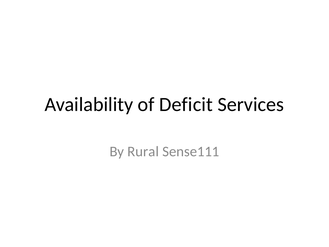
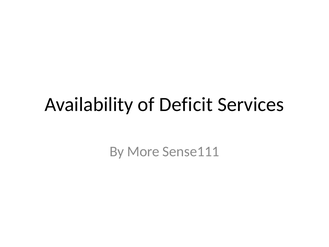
Rural: Rural -> More (143, 151)
